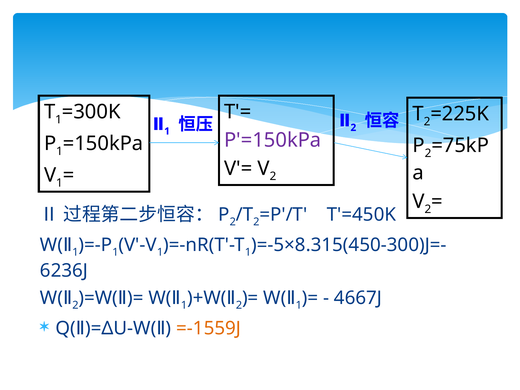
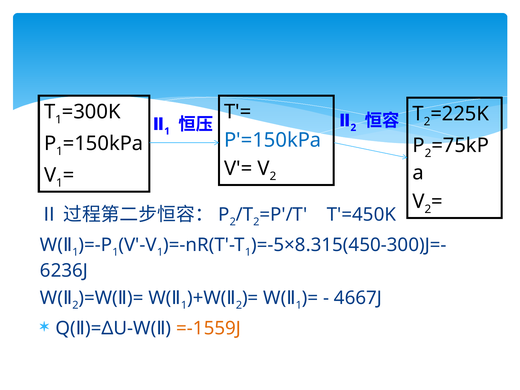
P'=150kPa colour: purple -> blue (273, 140)
